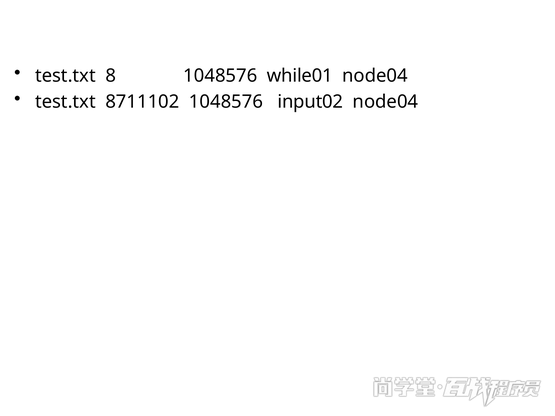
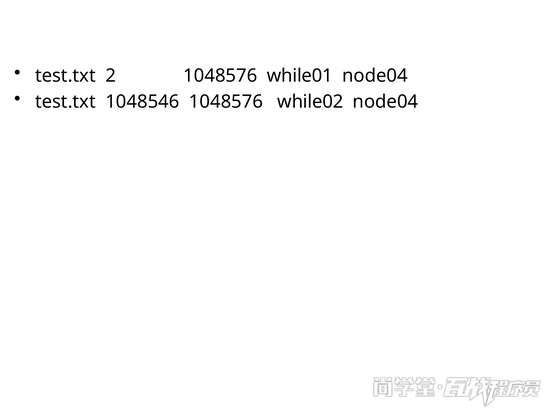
8: 8 -> 2 (111, 76)
8711102: 8711102 -> 1048546 (142, 102)
input02: input02 -> while02 (310, 102)
